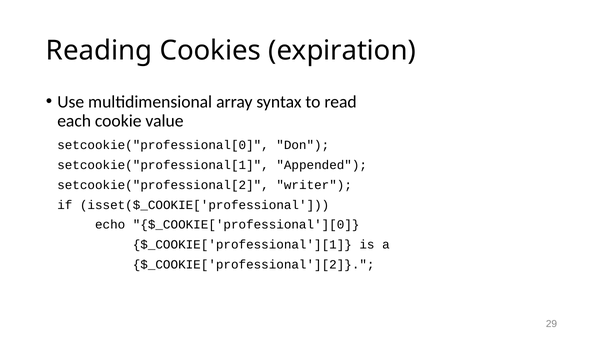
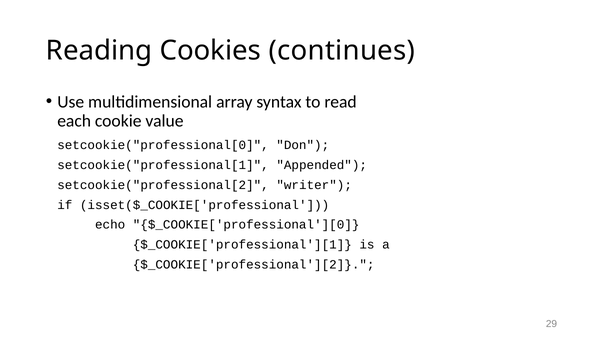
expiration: expiration -> continues (342, 51)
